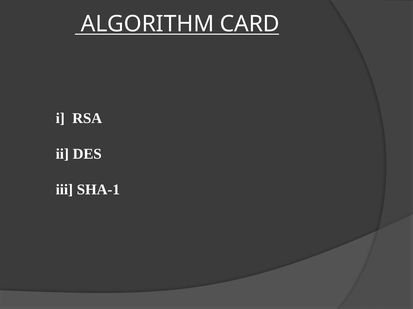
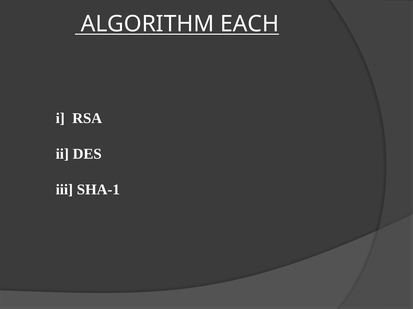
CARD: CARD -> EACH (250, 24)
